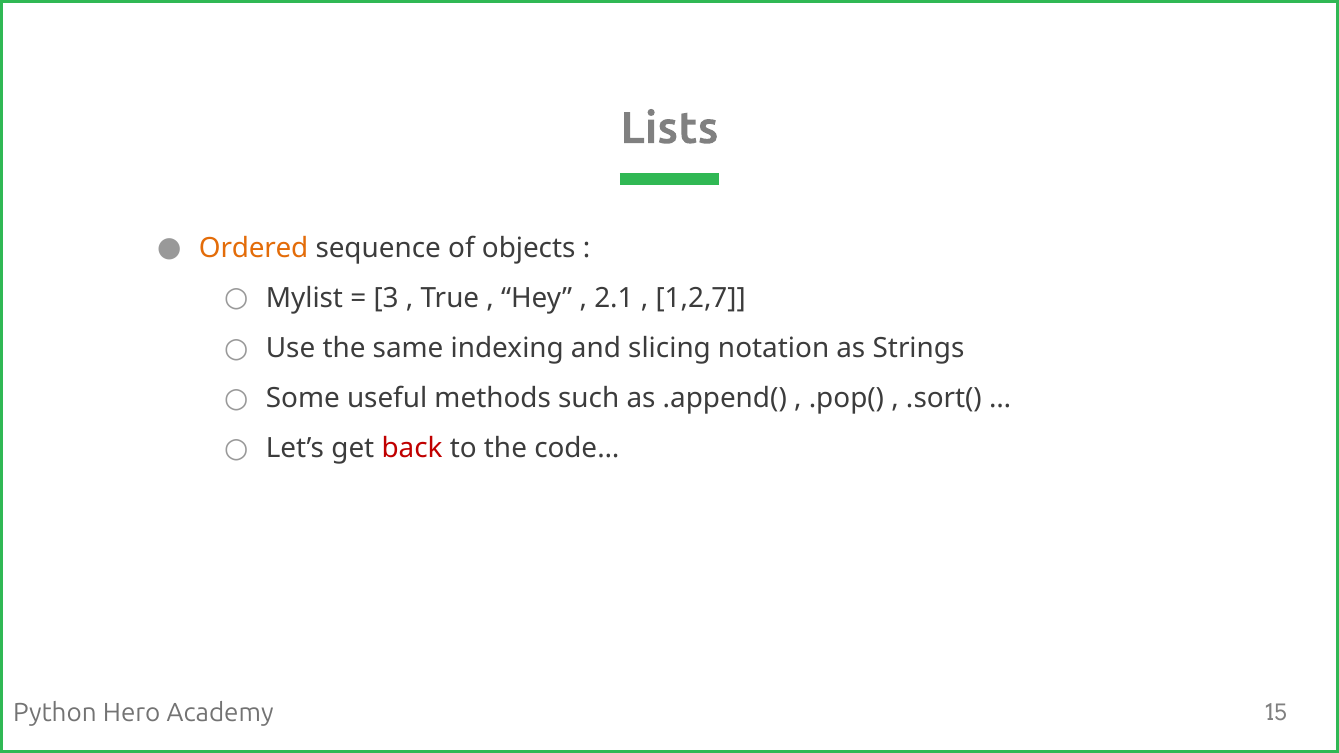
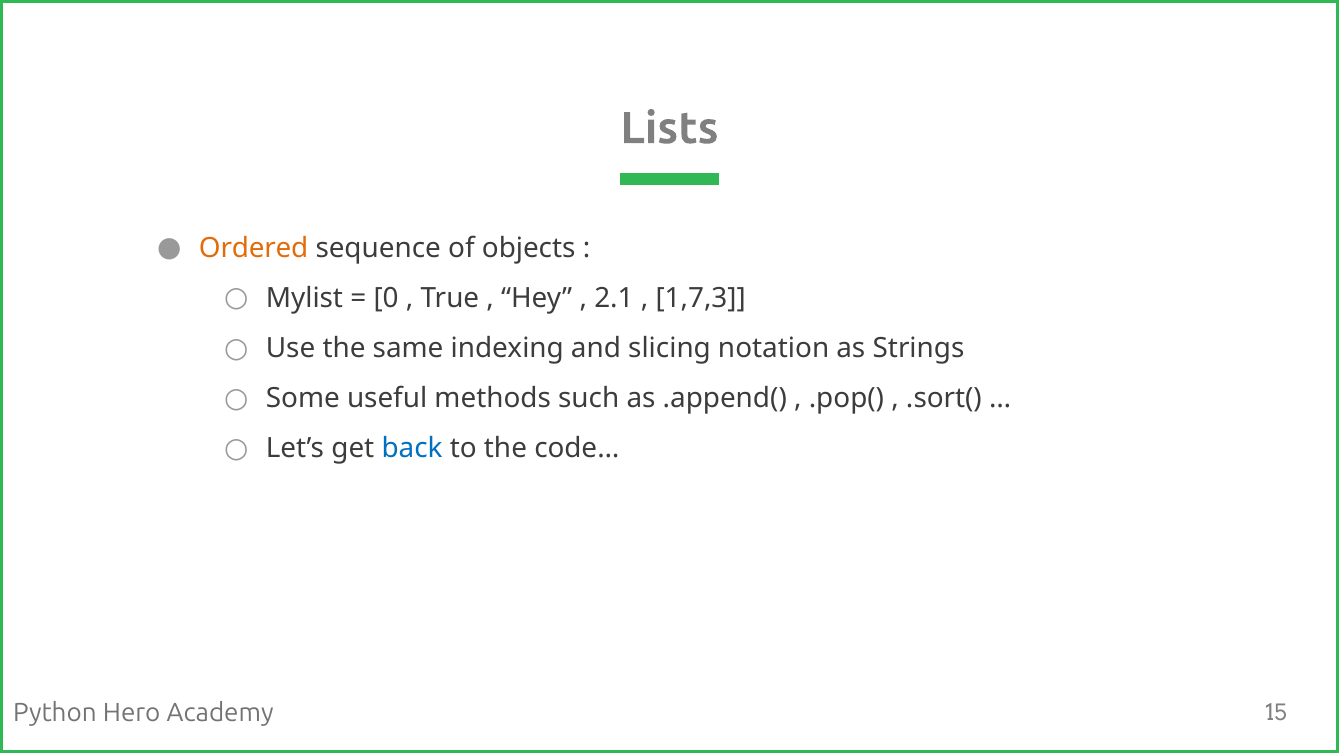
3: 3 -> 0 (386, 298)
1,2,7: 1,2,7 -> 1,7,3 (701, 298)
back colour: red -> blue (412, 449)
